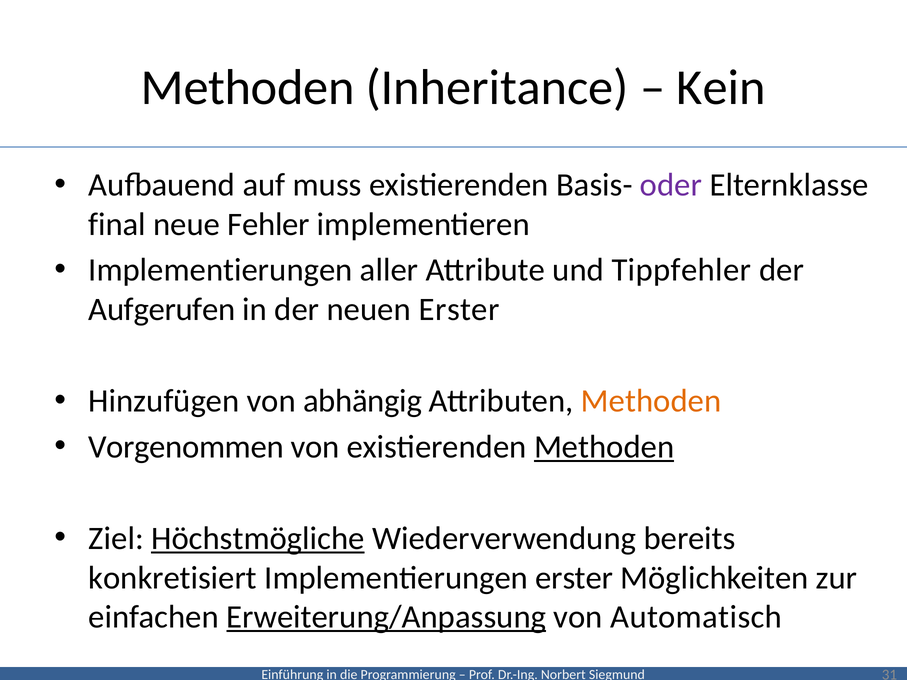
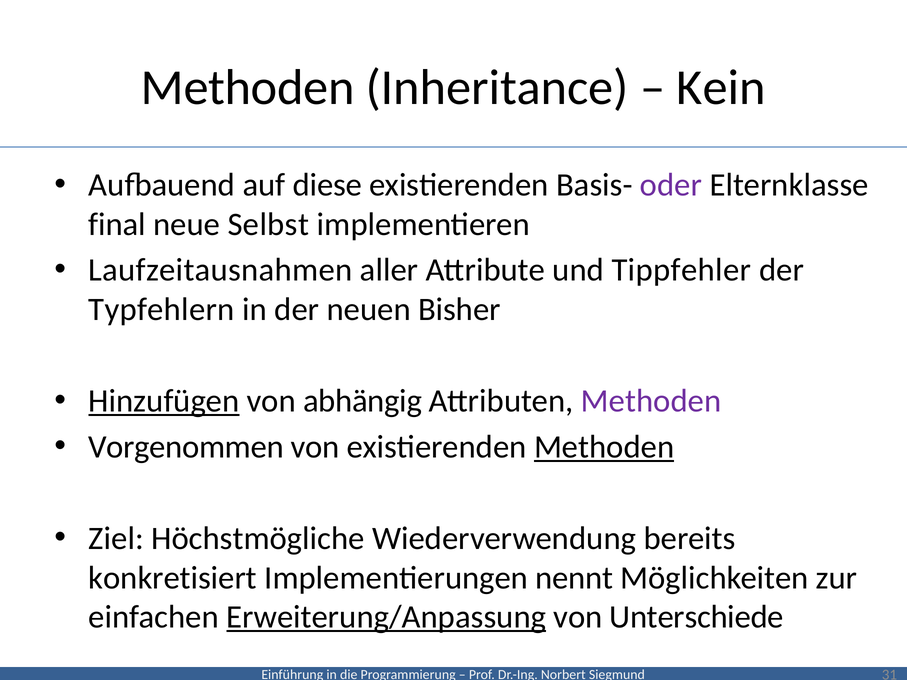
muss: muss -> diese (327, 185)
Fehler: Fehler -> Selbst (268, 224)
Implementierungen: Implementierungen -> Laufzeitausnahmen (220, 270)
Aufgerufen: Aufgerufen -> Typfehlern (162, 310)
neuen Erster: Erster -> Bisher (459, 310)
Hinzufügen underline: none -> present (164, 401)
Methoden colour: orange -> purple (651, 401)
Höchstmögliche underline: present -> none (258, 539)
Implementierungen erster: erster -> nennt (574, 578)
Automatisch: Automatisch -> Unterschiede (697, 617)
